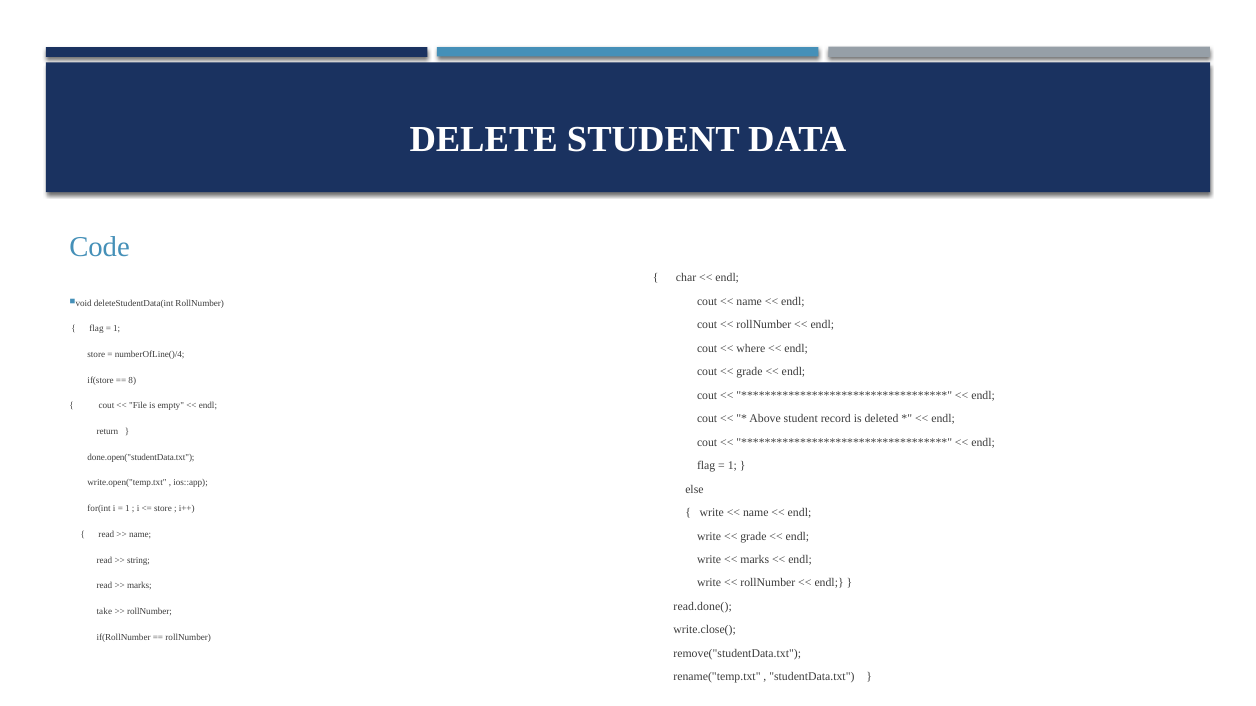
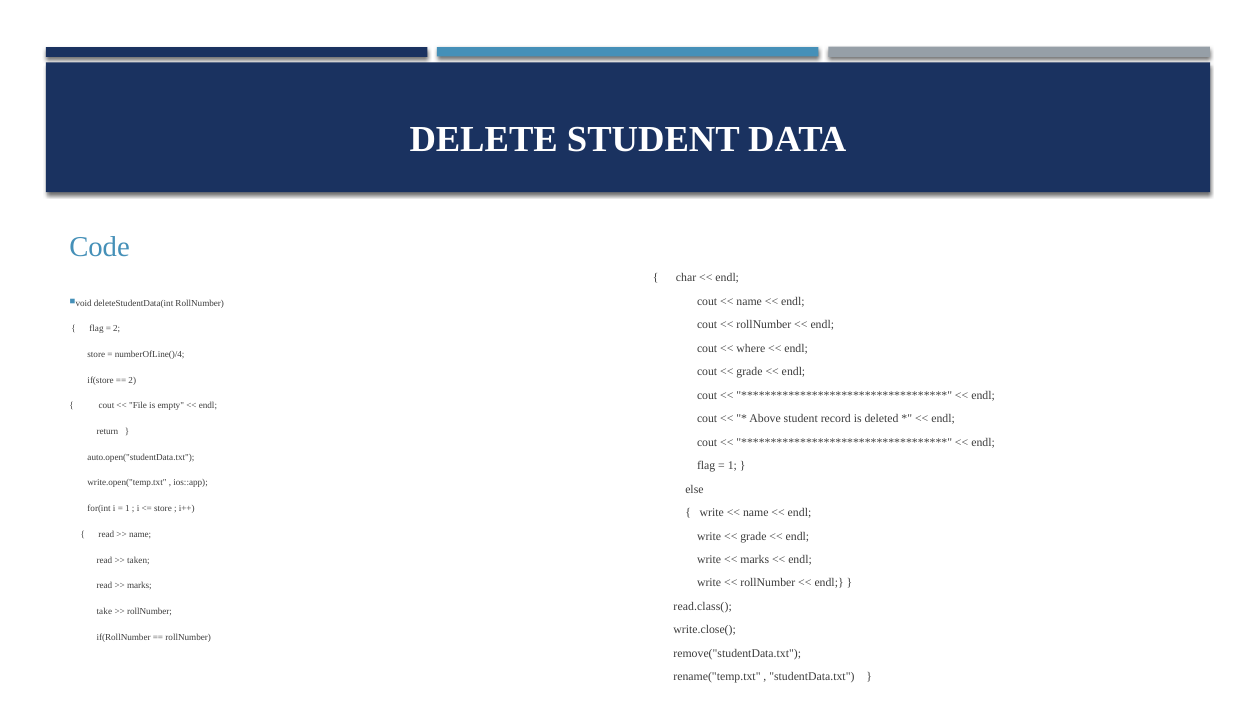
1: 1 -> 2 (117, 329)
8: 8 -> 2 (132, 380)
done.open("studentData.txt: done.open("studentData.txt -> auto.open("studentData.txt (141, 458)
string: string -> taken (138, 560)
read.done(: read.done( -> read.class( (703, 607)
